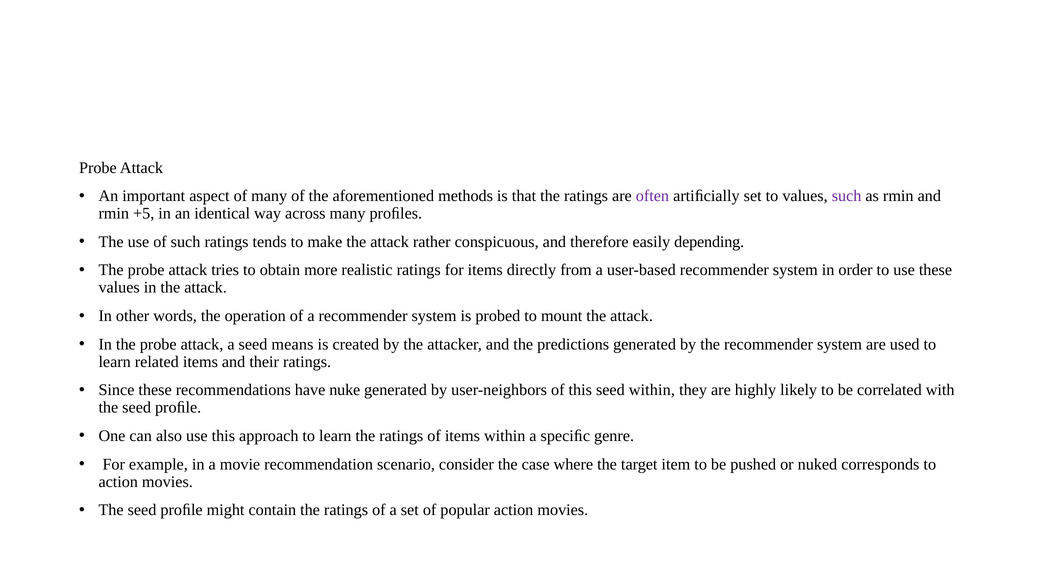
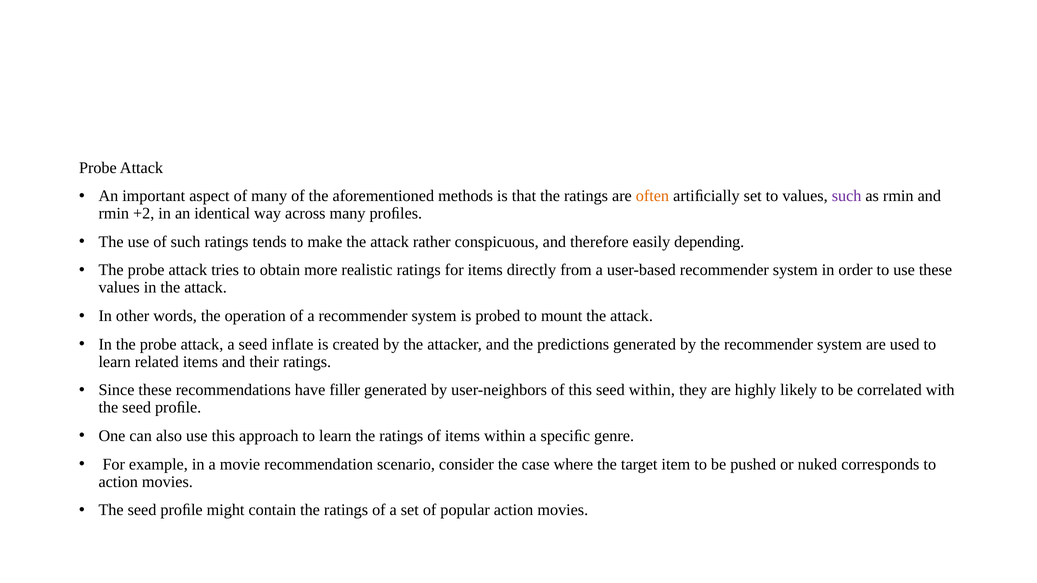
often colour: purple -> orange (652, 196)
+5: +5 -> +2 (144, 214)
means: means -> inflate (292, 344)
nuke: nuke -> filler (345, 390)
